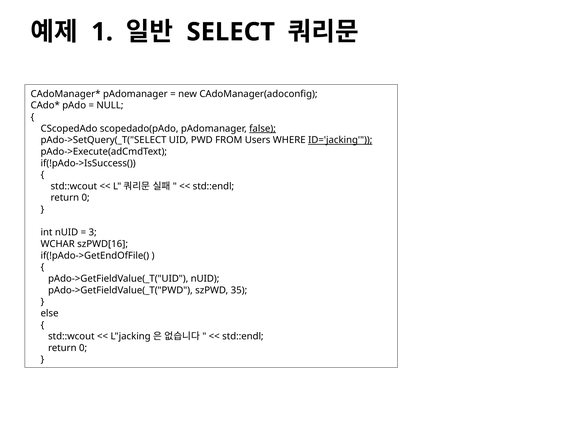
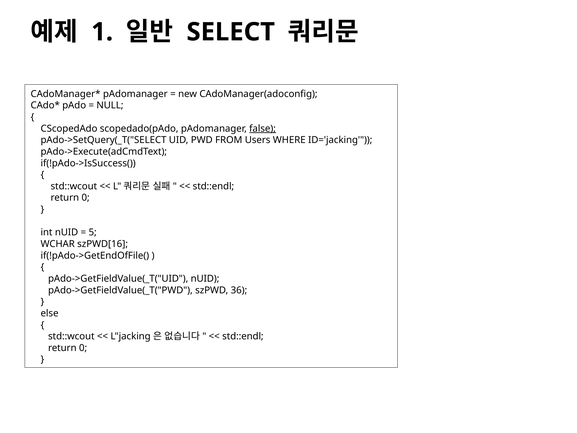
ID='jacking underline: present -> none (340, 140)
3: 3 -> 5 (93, 232)
35: 35 -> 36 (239, 290)
